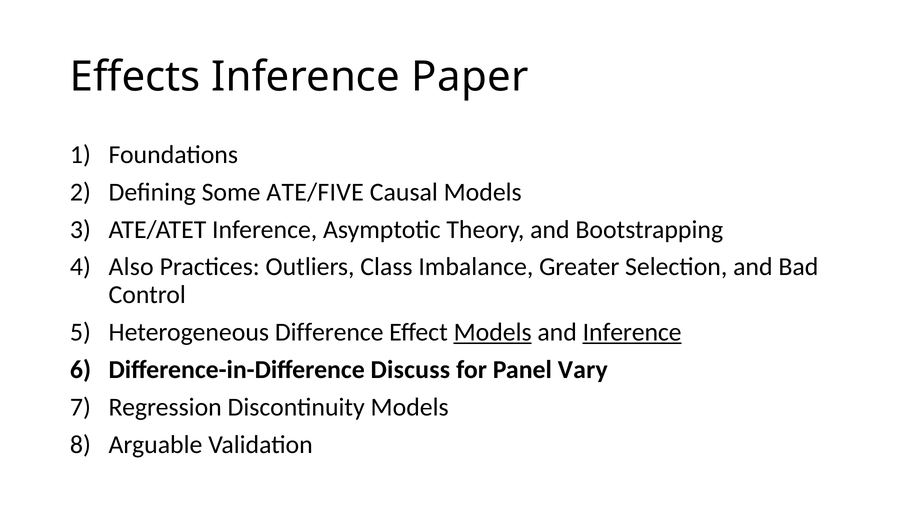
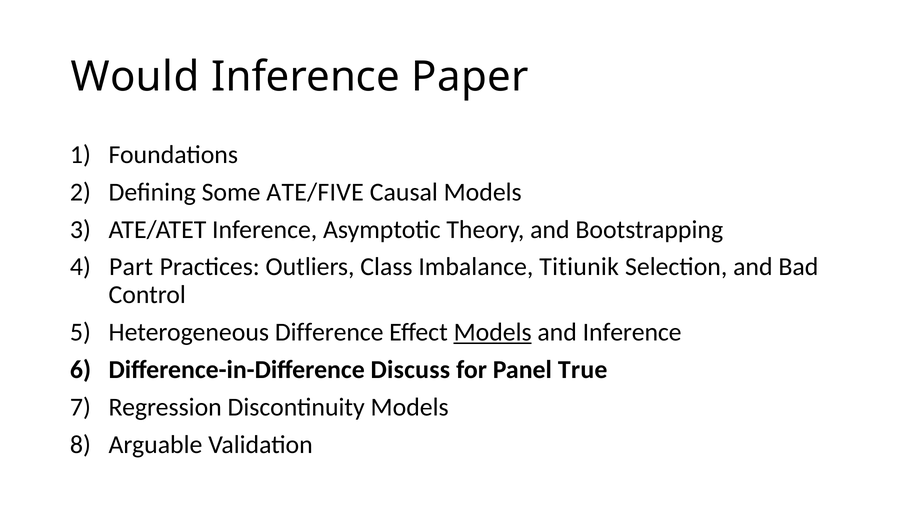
Effects: Effects -> Would (135, 77)
Also: Also -> Part (131, 267)
Greater: Greater -> Titiunik (579, 267)
Inference underline: present -> none (632, 332)
Vary: Vary -> True (583, 370)
